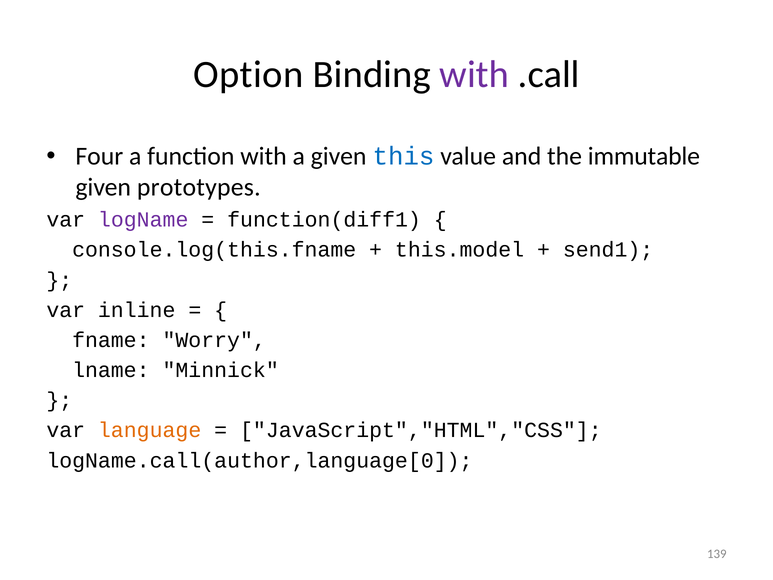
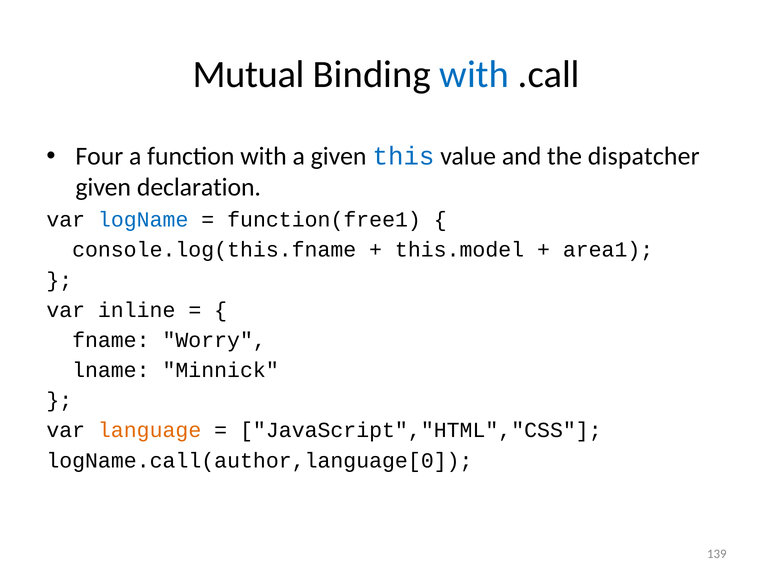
Option: Option -> Mutual (249, 74)
with colour: purple -> blue (474, 74)
immutable: immutable -> dispatcher (644, 156)
prototypes: prototypes -> declaration (199, 187)
logName colour: purple -> blue (143, 220)
function(diff1: function(diff1 -> function(free1 (324, 220)
send1: send1 -> area1 (608, 250)
